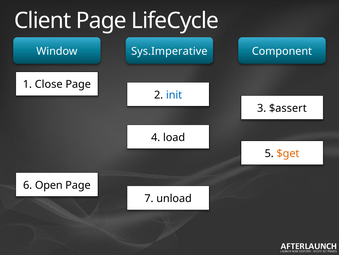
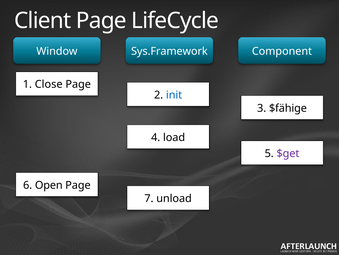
Sys.Imperative: Sys.Imperative -> Sys.Framework (169, 51)
$assert: $assert -> $fähige (288, 108)
$get colour: orange -> purple (288, 153)
